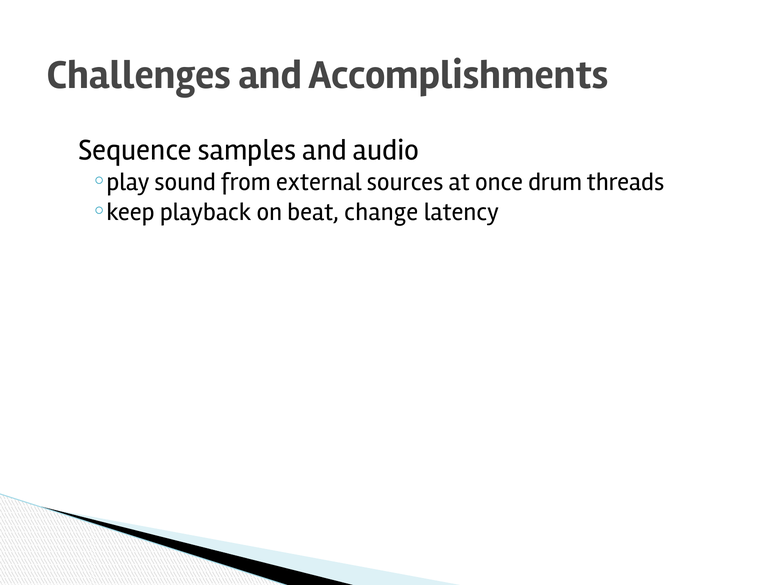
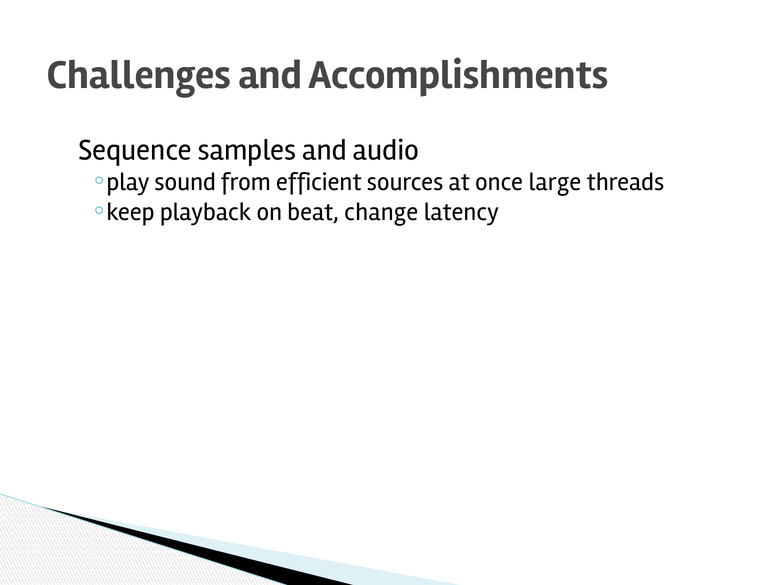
external: external -> efficient (319, 182)
drum: drum -> large (555, 182)
